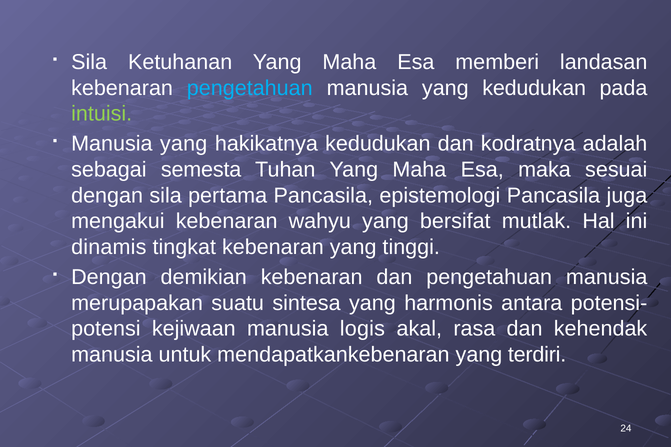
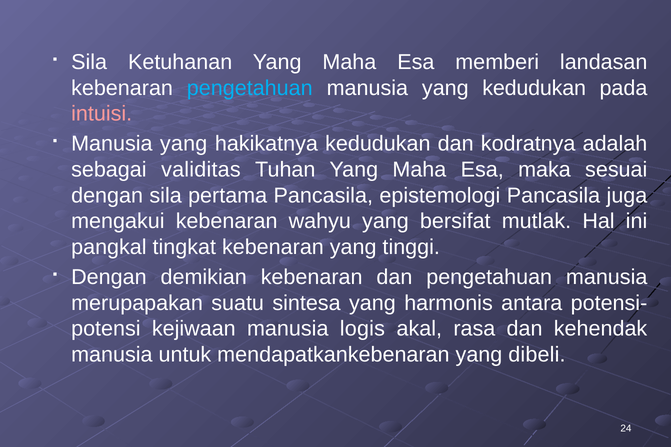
intuisi colour: light green -> pink (102, 114)
semesta: semesta -> validitas (201, 170)
dinamis: dinamis -> pangkal (109, 247)
terdiri: terdiri -> dibeli (537, 355)
